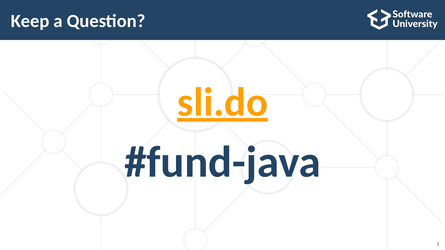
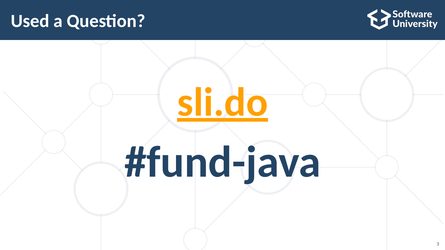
Keep: Keep -> Used (30, 21)
